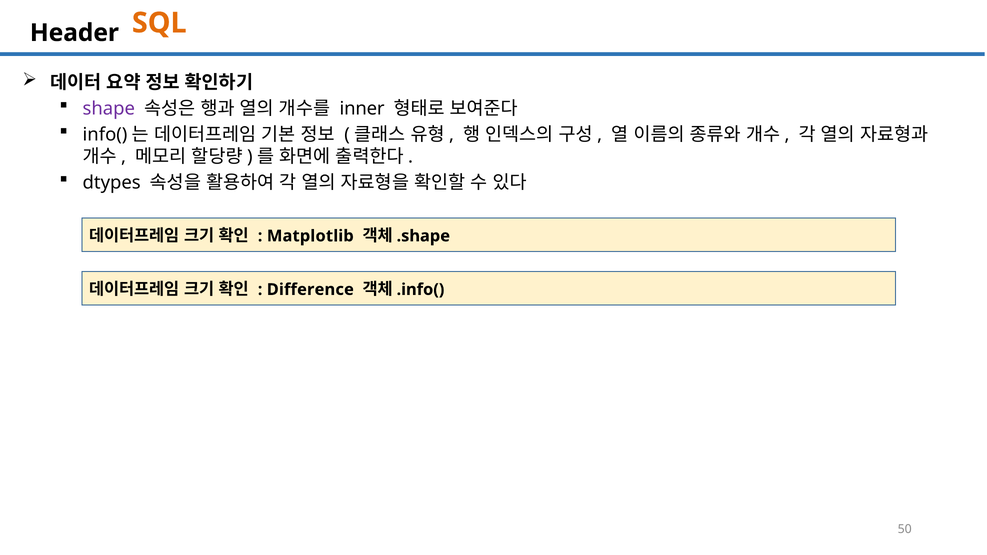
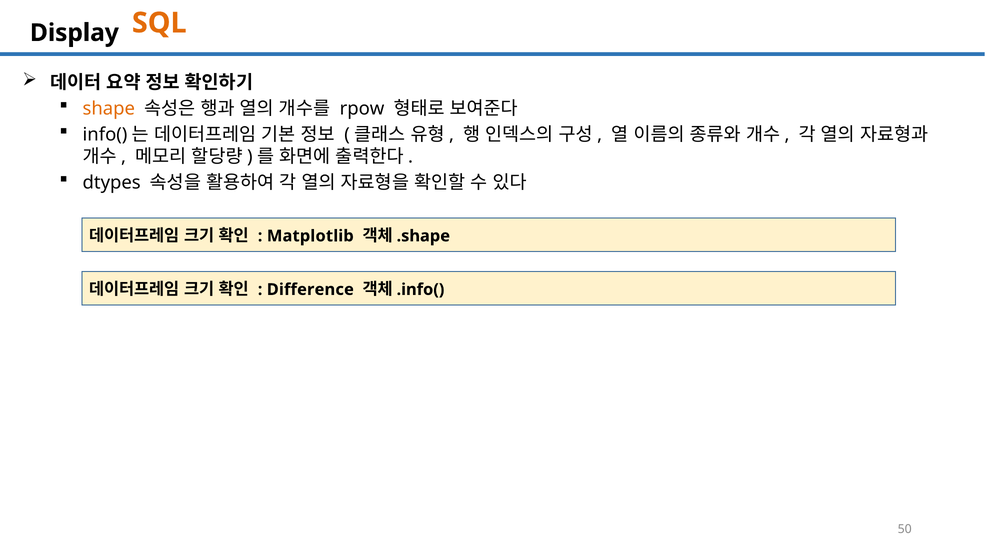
Header: Header -> Display (74, 33)
shape colour: purple -> orange (109, 109)
inner: inner -> rpow (362, 109)
